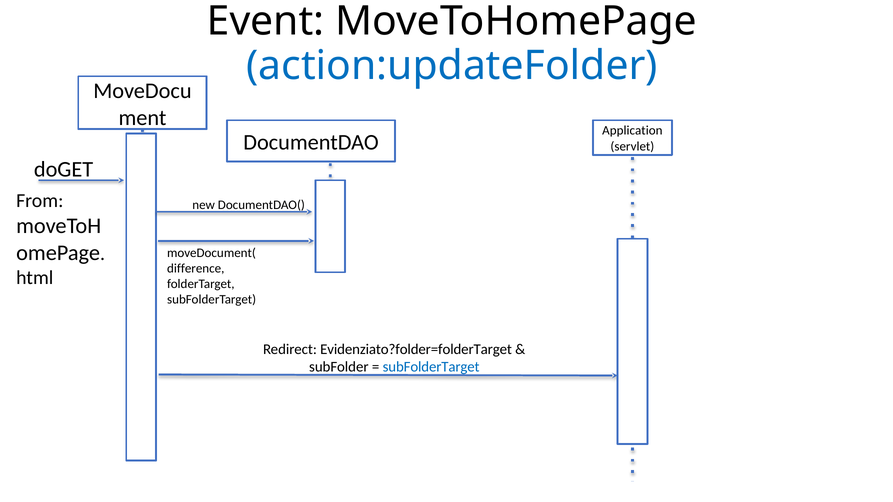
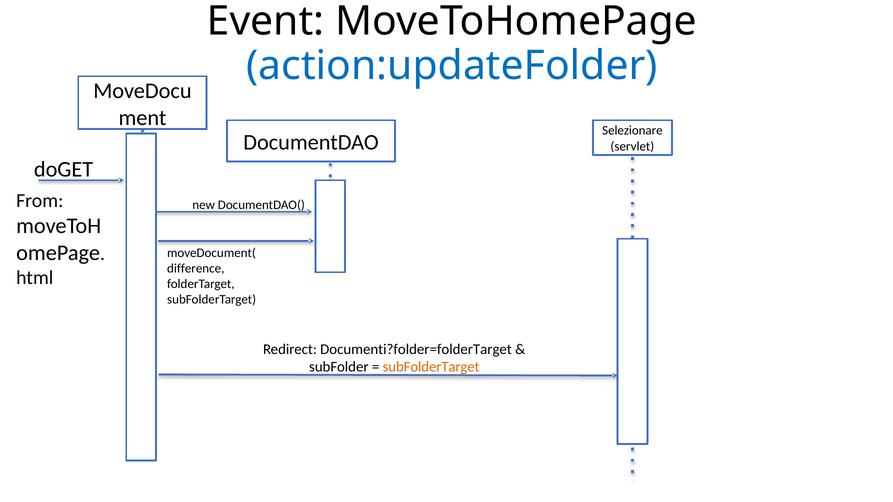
Application: Application -> Selezionare (632, 131)
Evidenziato?folder=folderTarget: Evidenziato?folder=folderTarget -> Documenti?folder=folderTarget (416, 349)
subFolderTarget colour: blue -> orange (431, 367)
